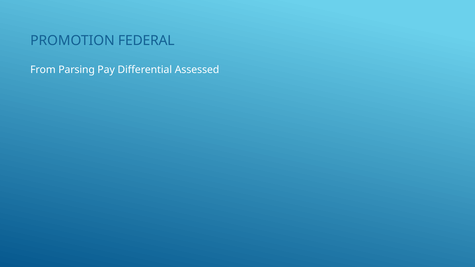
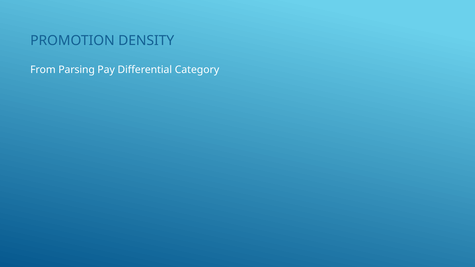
FEDERAL: FEDERAL -> DENSITY (146, 41)
Assessed: Assessed -> Category (197, 70)
